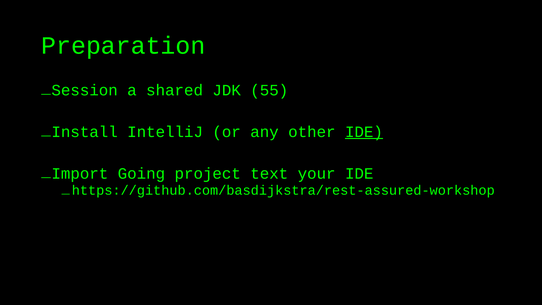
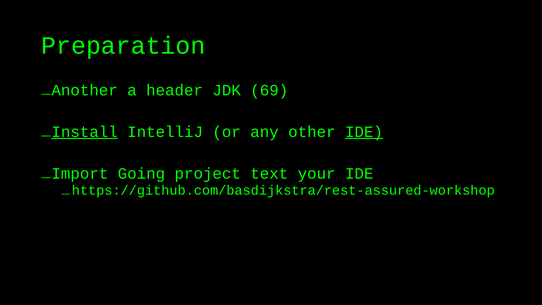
Session: Session -> Another (85, 90)
shared: shared -> header (175, 90)
55: 55 -> 69 (269, 90)
Install underline: none -> present (85, 132)
